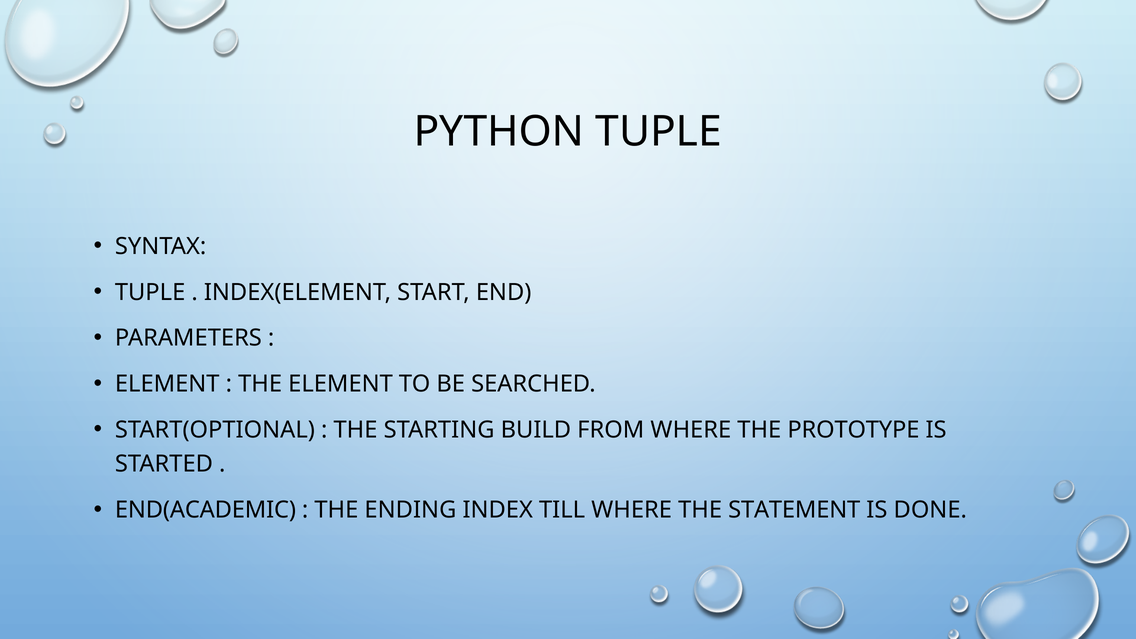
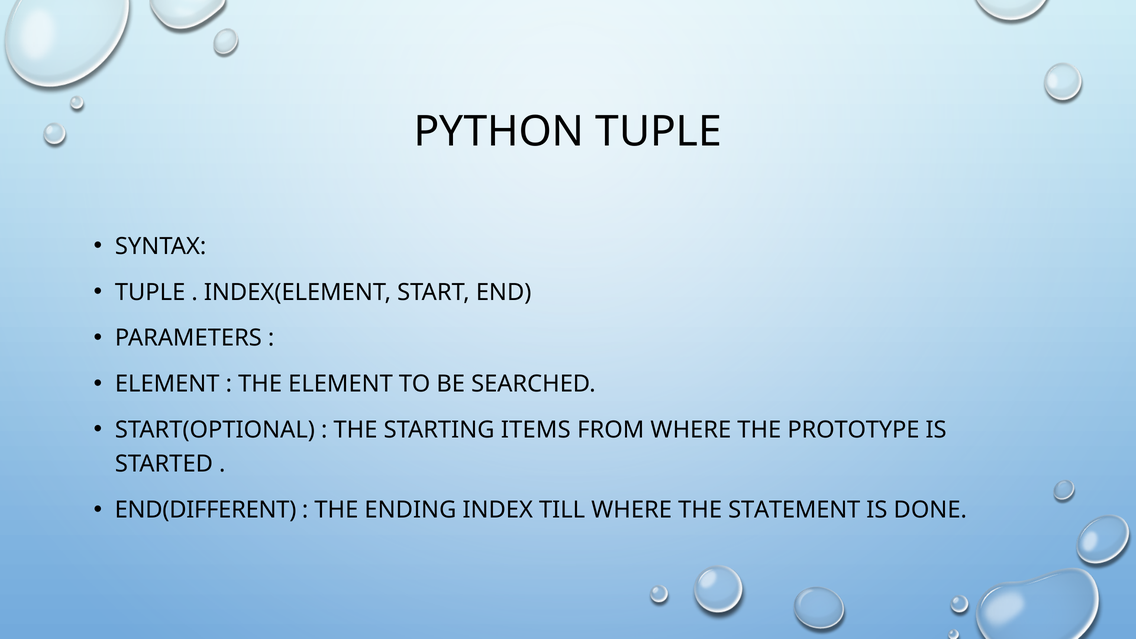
BUILD: BUILD -> ITEMS (536, 430)
END(ACADEMIC: END(ACADEMIC -> END(DIFFERENT (206, 510)
